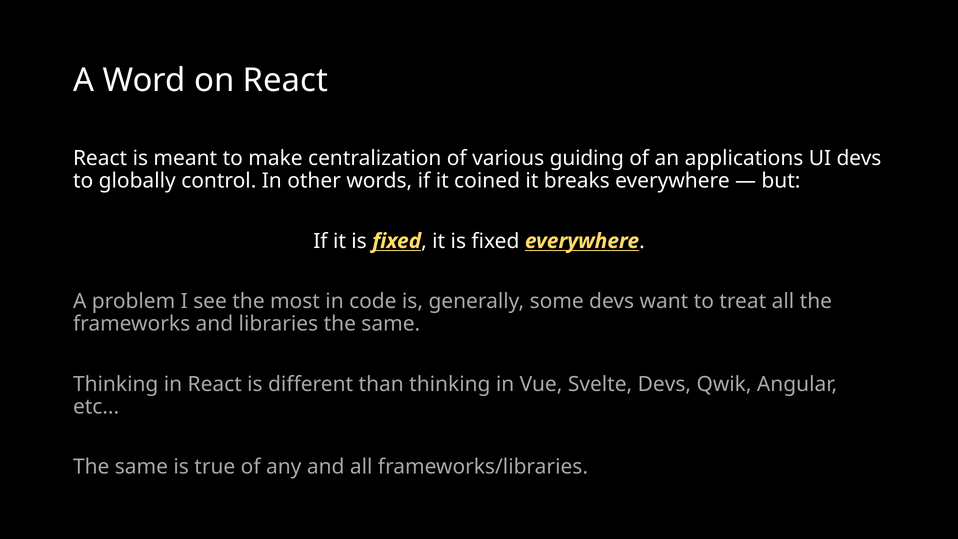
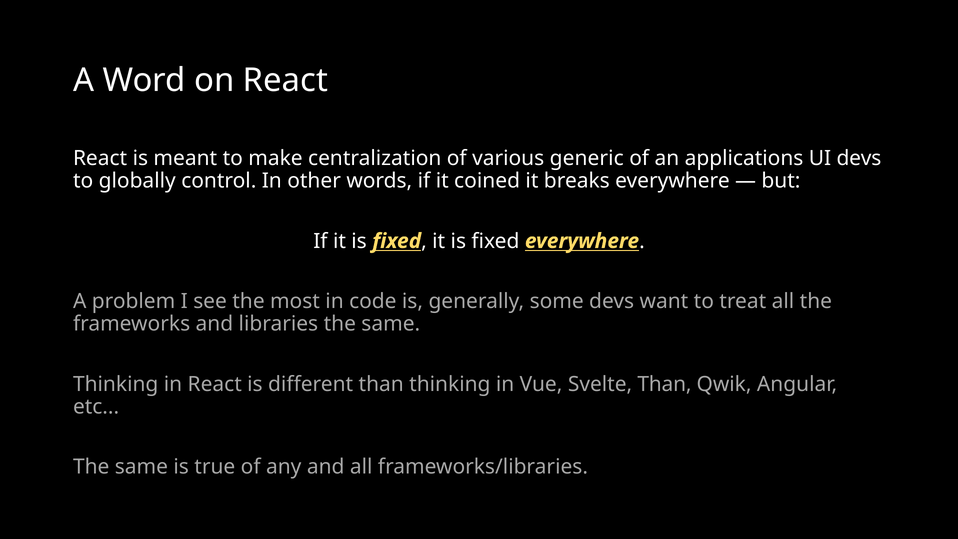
guiding: guiding -> generic (587, 158)
Svelte Devs: Devs -> Than (664, 384)
